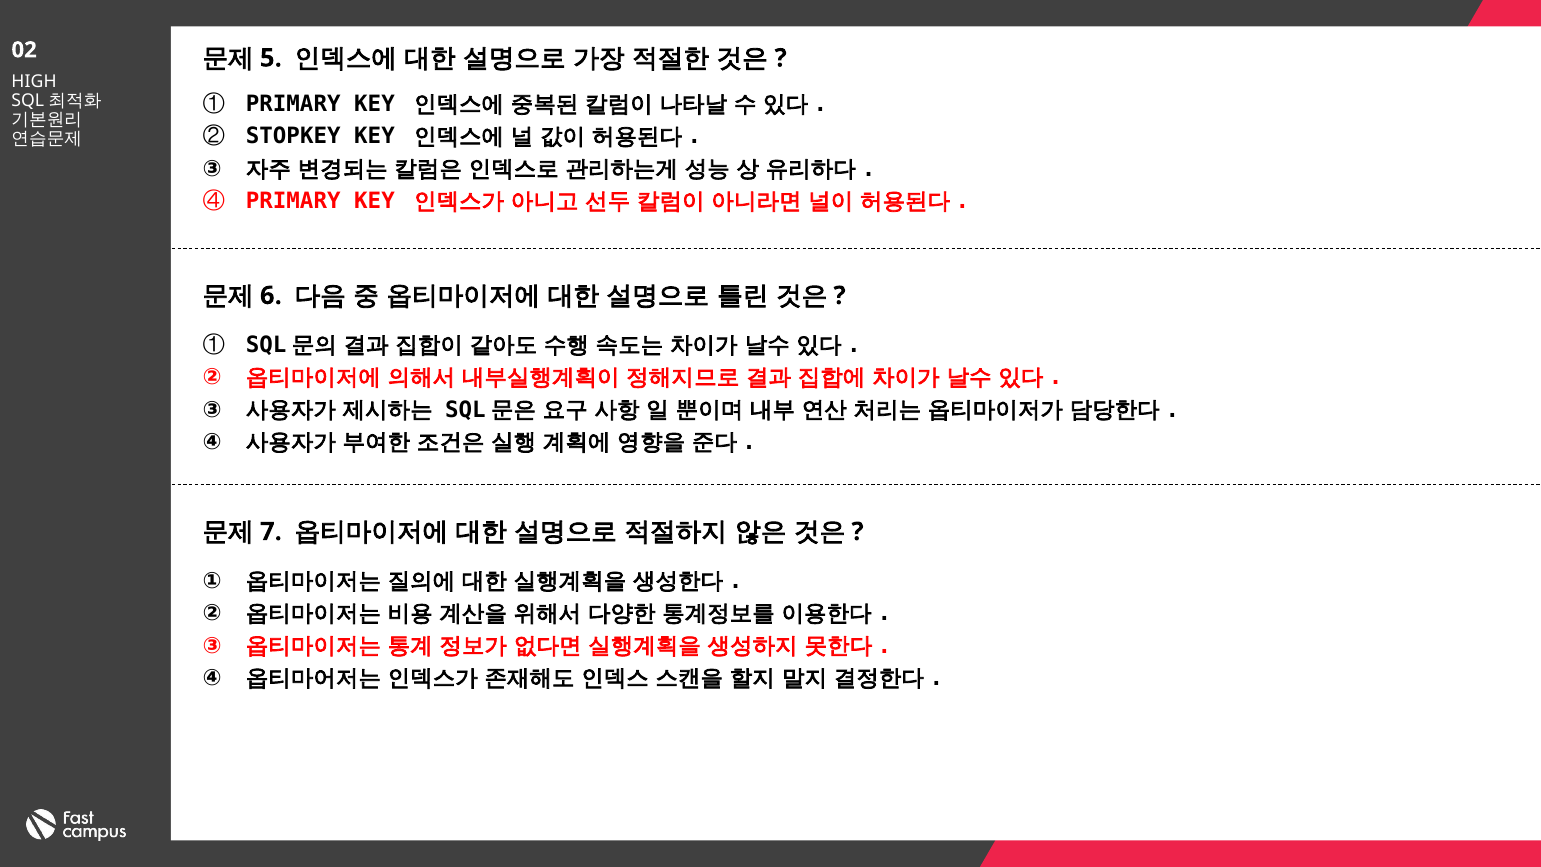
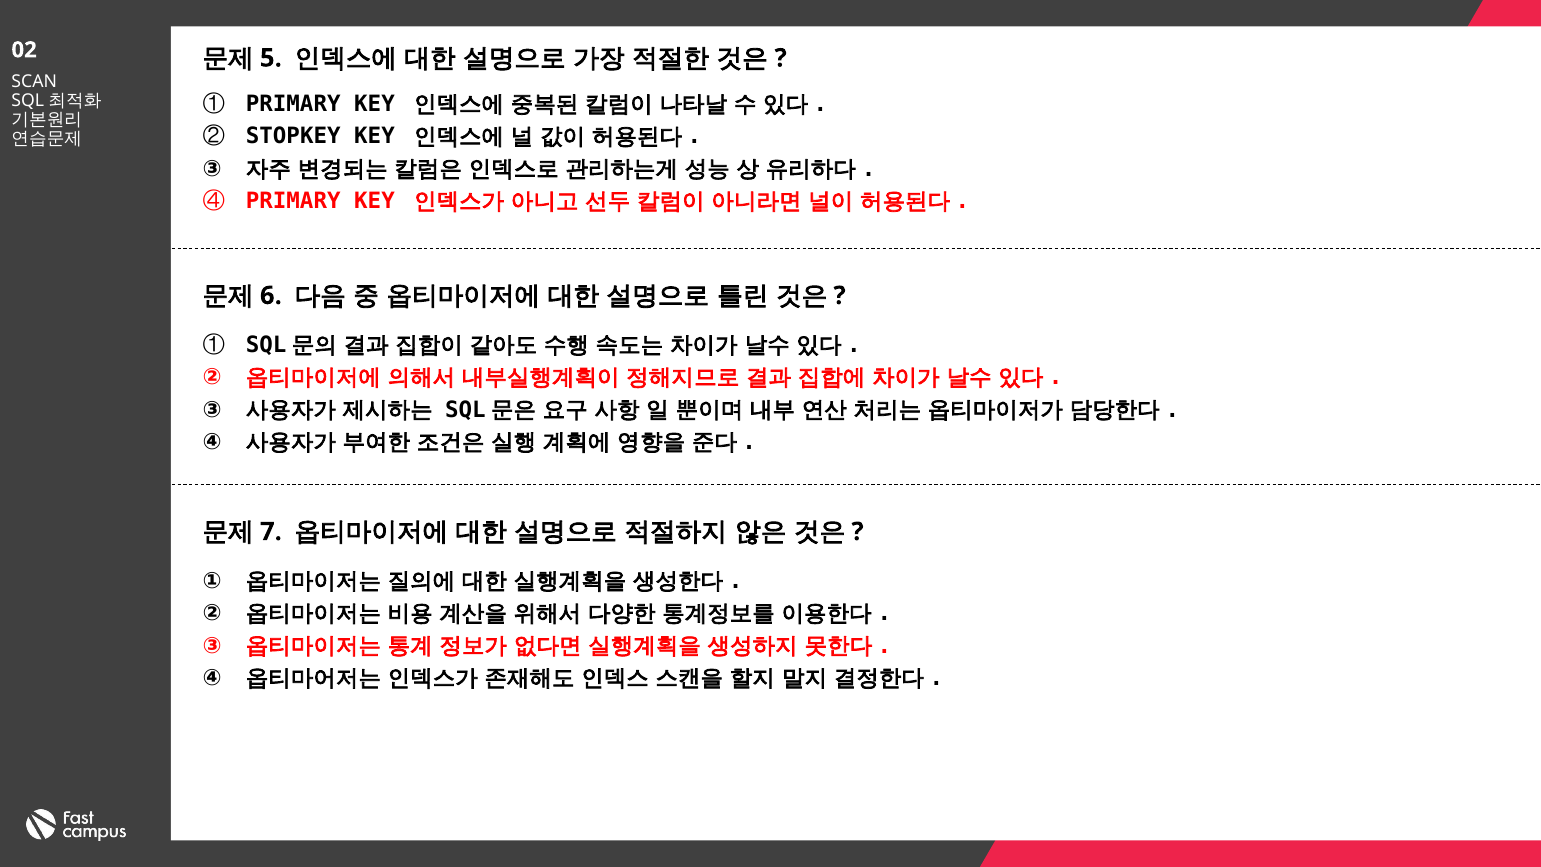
HIGH: HIGH -> SCAN (34, 81)
